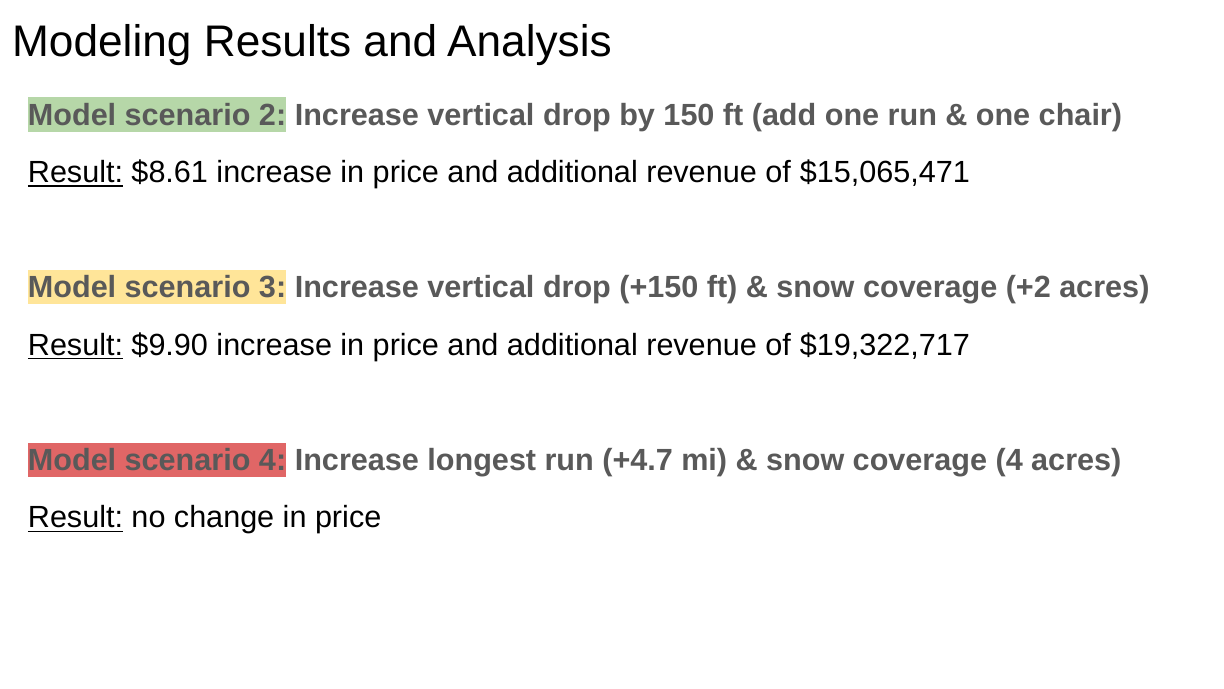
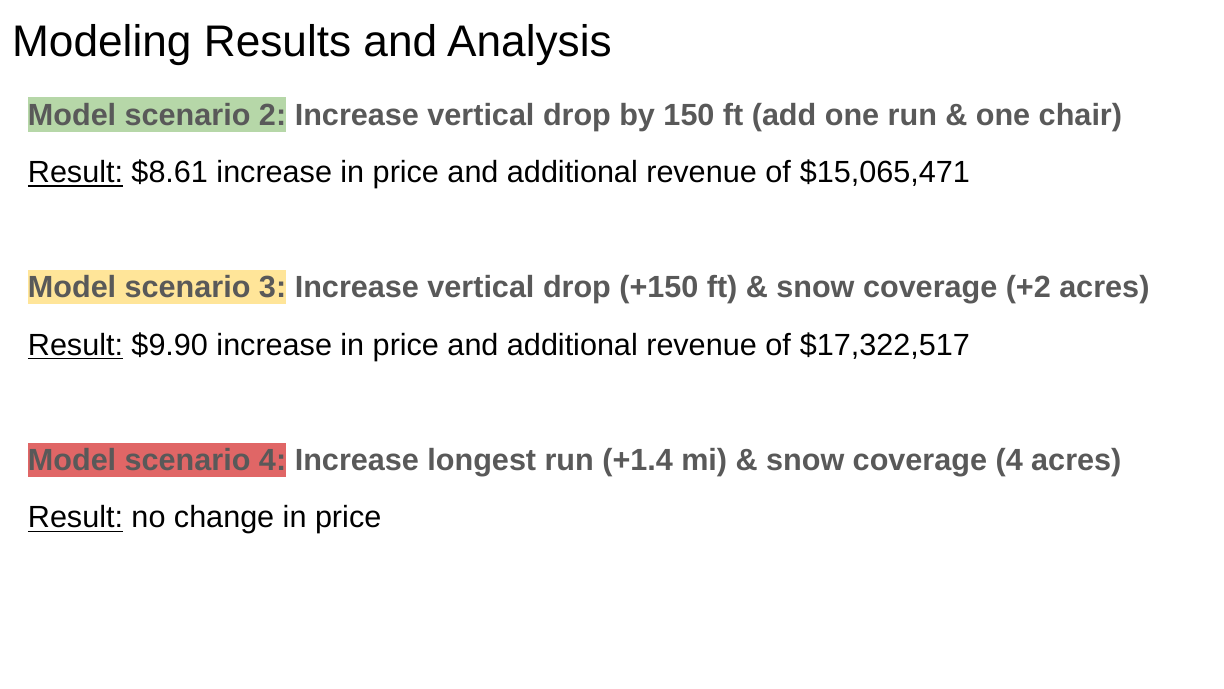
$19,322,717: $19,322,717 -> $17,322,517 (885, 345)
+4.7: +4.7 -> +1.4 (638, 460)
